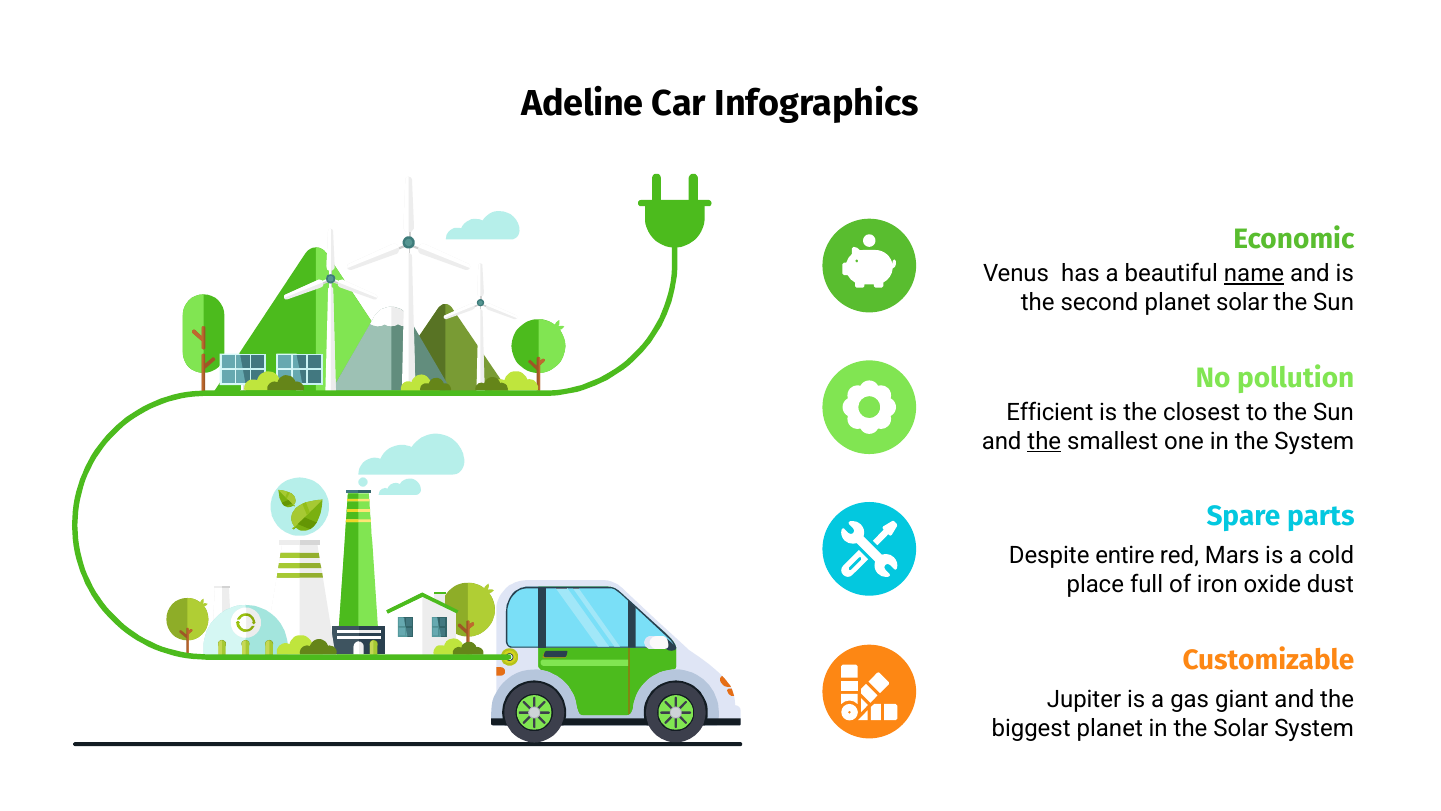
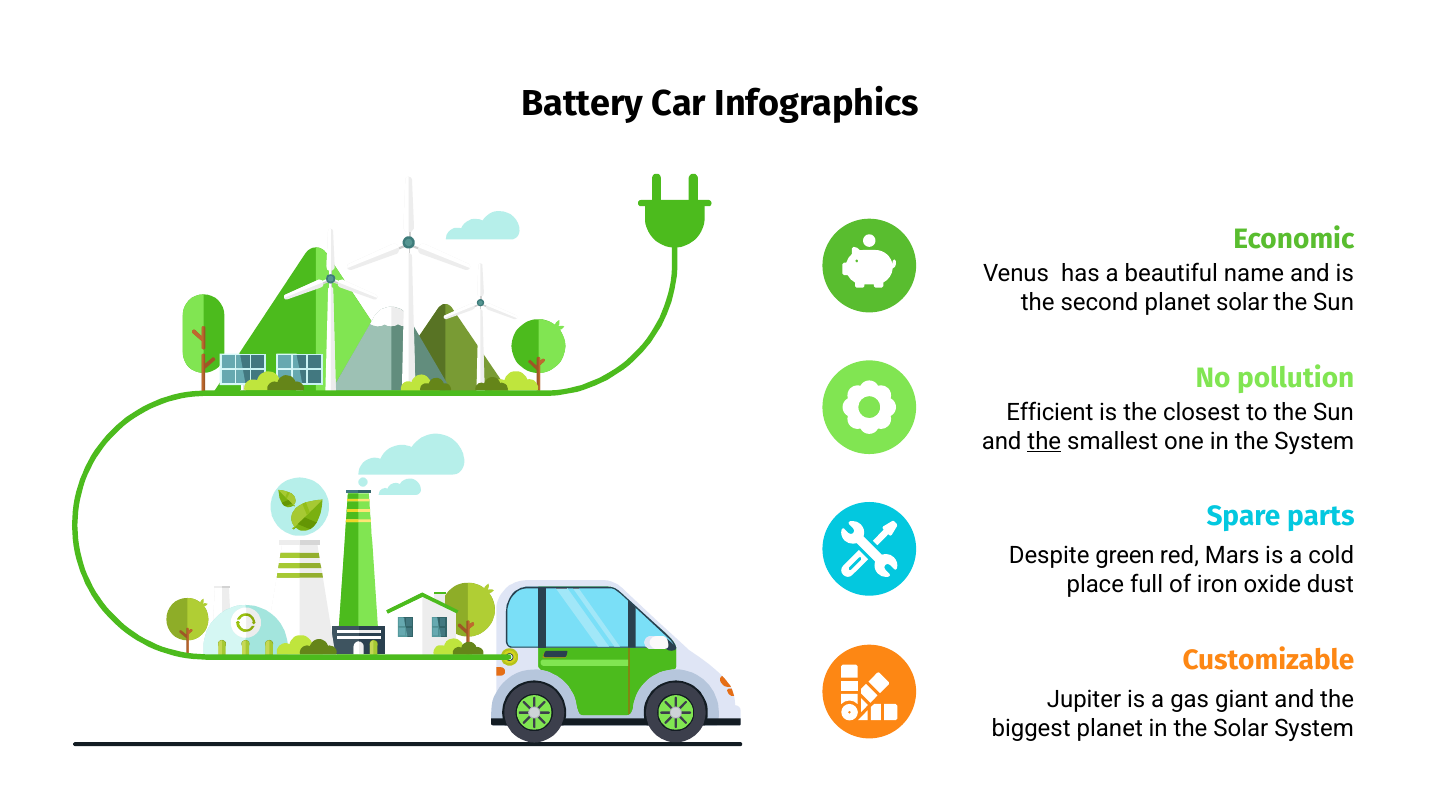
Adeline: Adeline -> Battery (582, 103)
name underline: present -> none (1254, 273)
entire: entire -> green (1125, 555)
